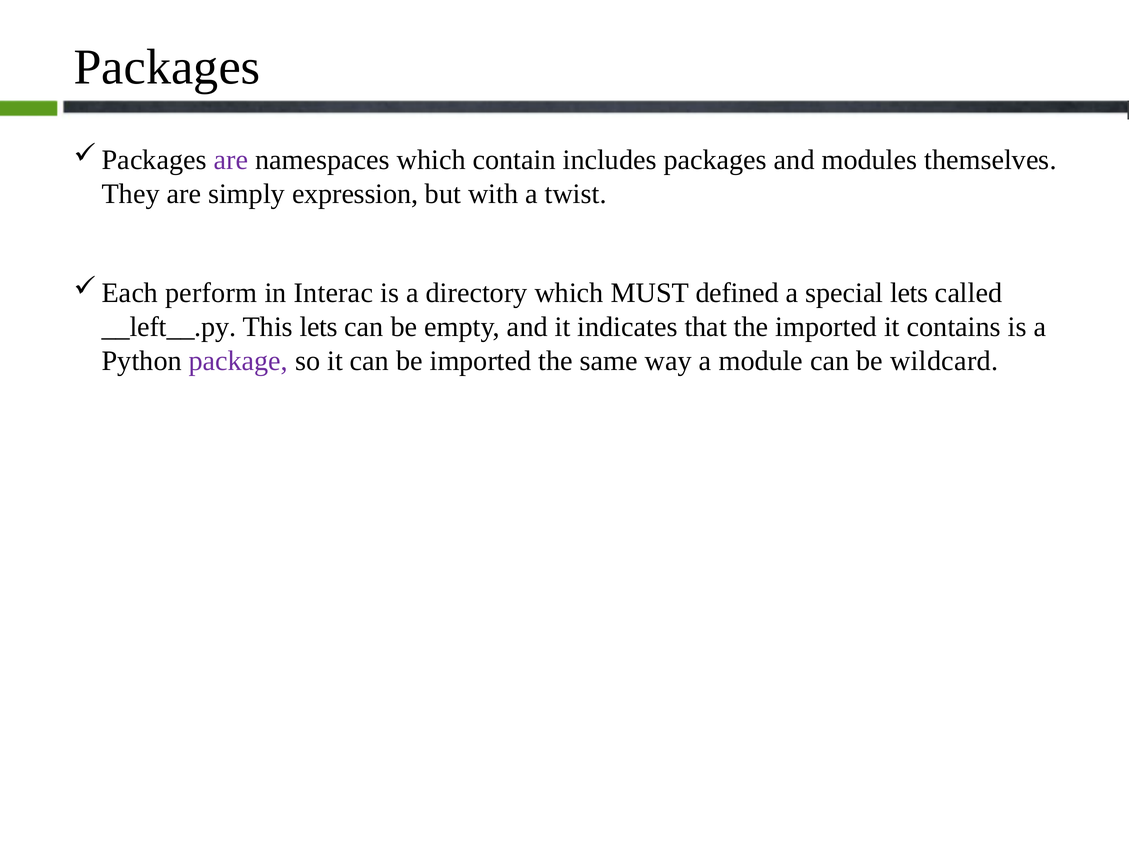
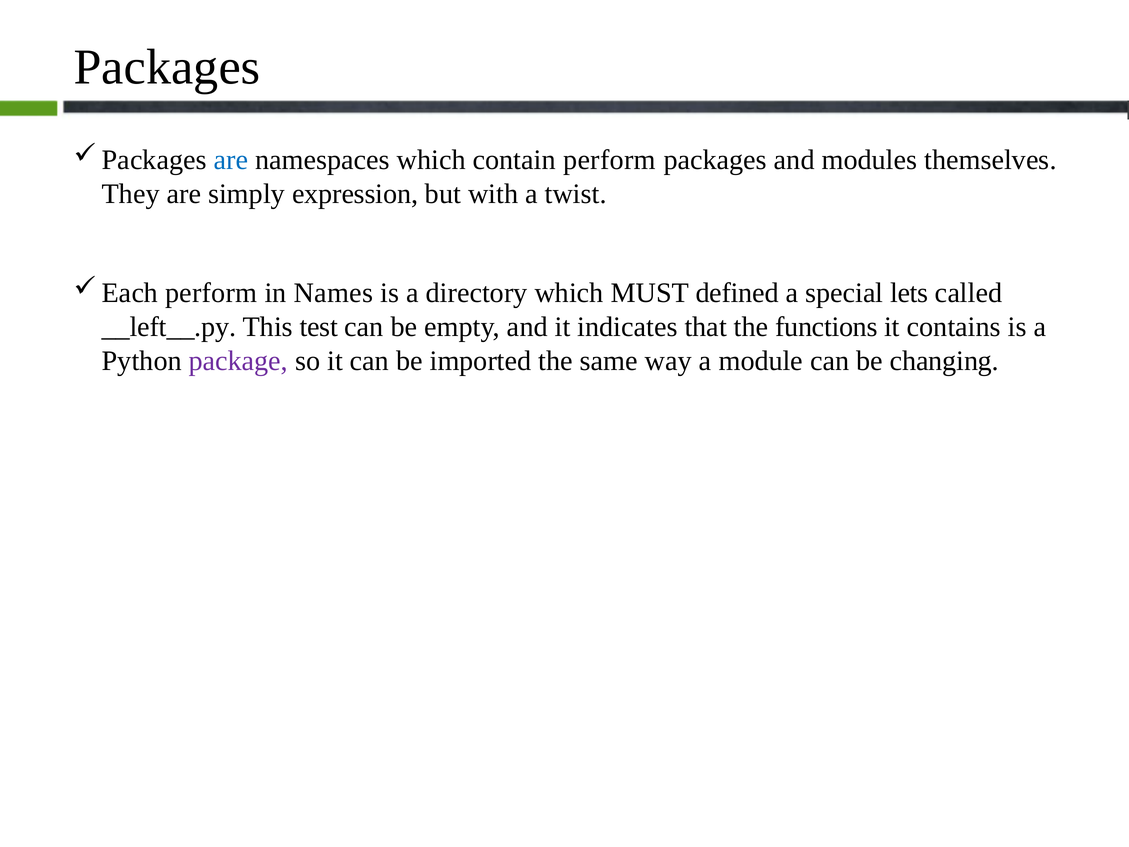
are colour: purple -> blue (231, 160)
contain includes: includes -> perform (610, 160)
Interac: Interac -> Names (333, 293)
This lets: lets -> test (319, 327)
the imported: imported -> functions (826, 327)
wildcard: wildcard -> changing (944, 361)
